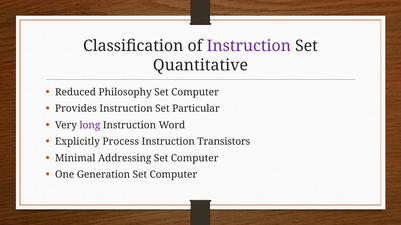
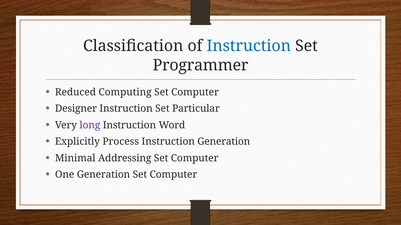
Instruction colour: purple -> blue (249, 46)
Quantitative: Quantitative -> Programmer (201, 65)
Philosophy: Philosophy -> Computing (125, 92)
Provides: Provides -> Designer (76, 109)
Instruction Transistors: Transistors -> Generation (224, 142)
